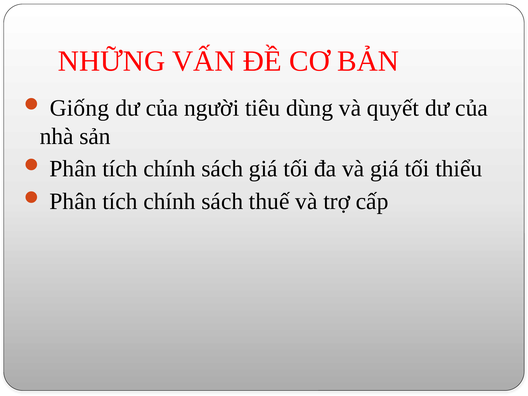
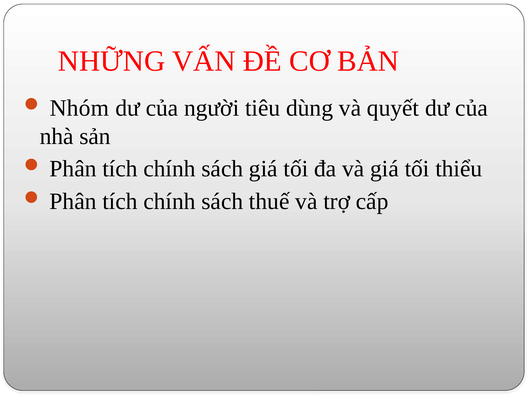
Giống: Giống -> Nhóm (79, 108)
